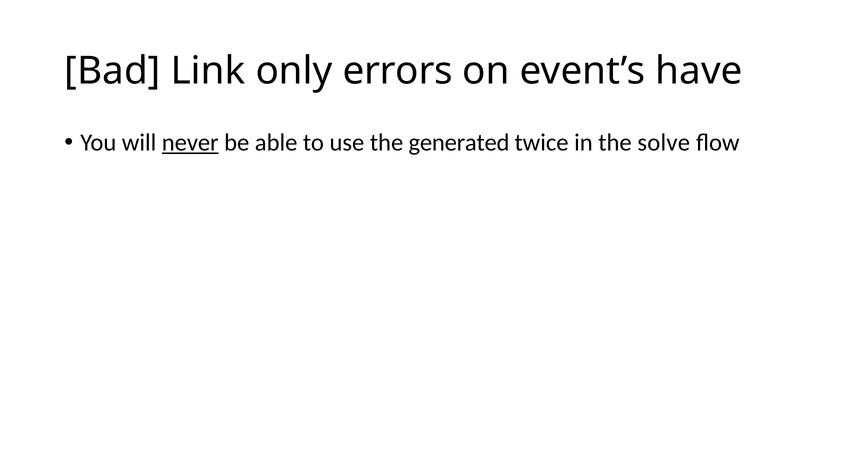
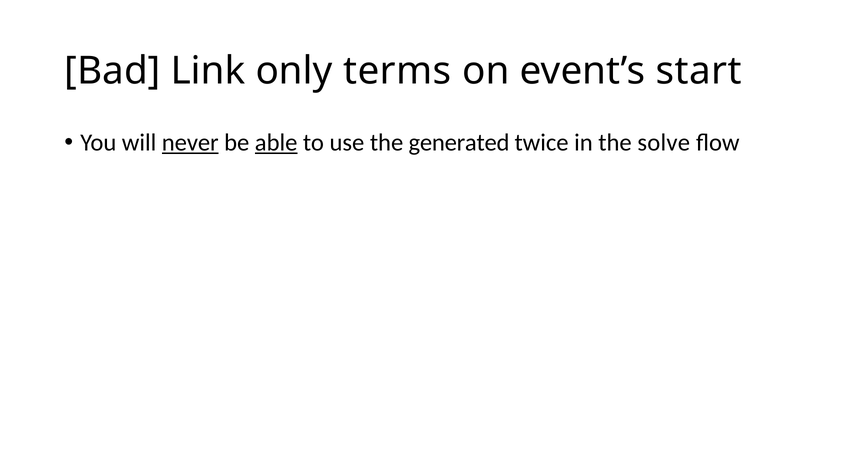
errors: errors -> terms (397, 71)
have: have -> start (699, 71)
able underline: none -> present (276, 143)
